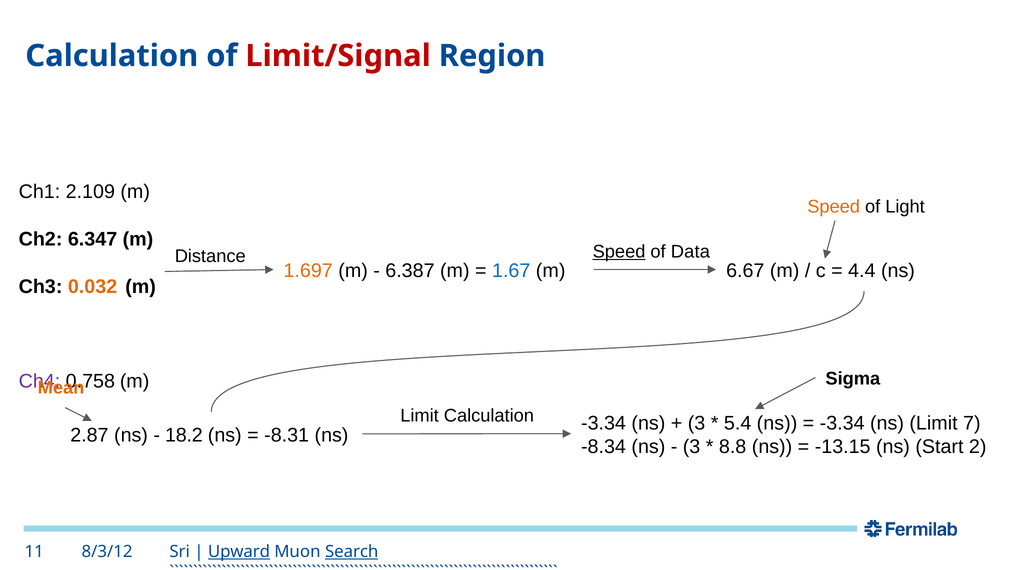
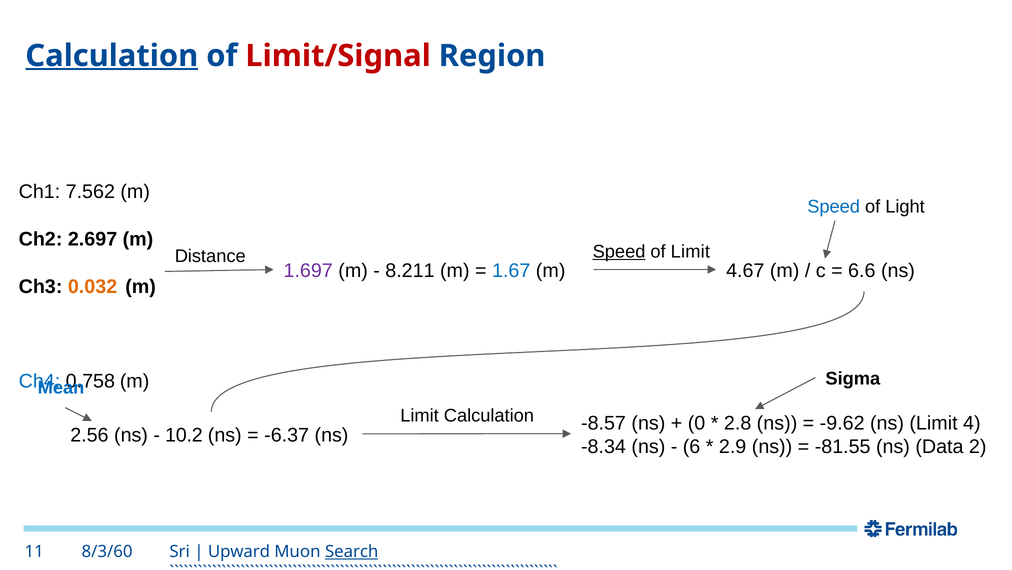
Calculation underline: none -> present (112, 56)
2.109: 2.109 -> 7.562 (90, 192)
Speed colour: orange -> blue (834, 206)
6.347: 6.347 -> 2.697 (93, 239)
of Data: Data -> Limit (690, 251)
1.697 colour: orange -> purple (308, 271)
6.387: 6.387 -> 8.211 (410, 271)
6.67: 6.67 -> 4.67 (745, 271)
4.4: 4.4 -> 6.6 (862, 271)
Ch4 colour: purple -> blue (39, 381)
Mean colour: orange -> blue (61, 387)
-3.34: -3.34 -> -8.57 (604, 423)
3: 3 -> 0 (697, 423)
5.4: 5.4 -> 2.8 (738, 423)
-3.34: -3.34 -> -9.62 (842, 423)
7: 7 -> 4 (972, 423)
2.87: 2.87 -> 2.56 (89, 435)
18.2: 18.2 -> 10.2 (184, 435)
-8.31: -8.31 -> -6.37 (287, 435)
3: 3 -> 6 (692, 446)
8.8: 8.8 -> 2.9 (733, 446)
-13.15: -13.15 -> -81.55 (843, 446)
Start: Start -> Data (939, 446)
8/3/12: 8/3/12 -> 8/3/60 (107, 551)
Upward underline: present -> none (239, 551)
